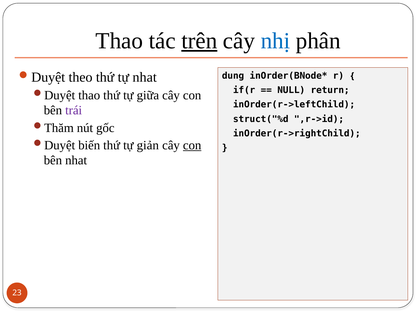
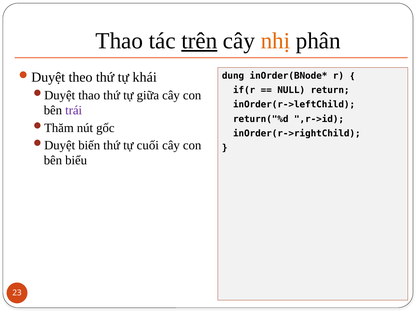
nhị colour: blue -> orange (275, 41)
tự nhat: nhat -> khái (145, 77)
struct("%d: struct("%d -> return("%d (261, 119)
giản: giản -> cuối (148, 145)
con underline: present -> none (192, 145)
bên nhat: nhat -> biểu (76, 160)
